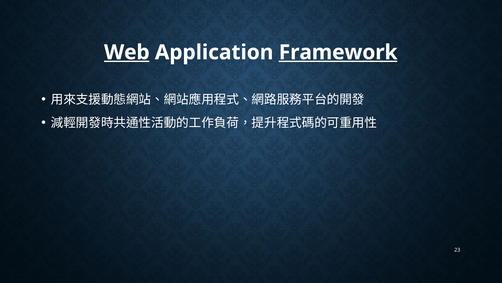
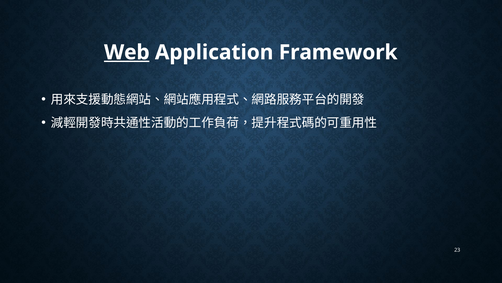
Framework underline: present -> none (338, 52)
